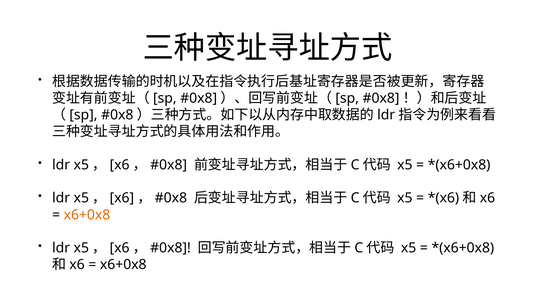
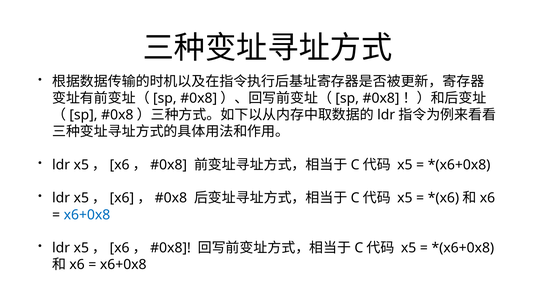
x6+0x8 colour: orange -> blue (87, 215)
